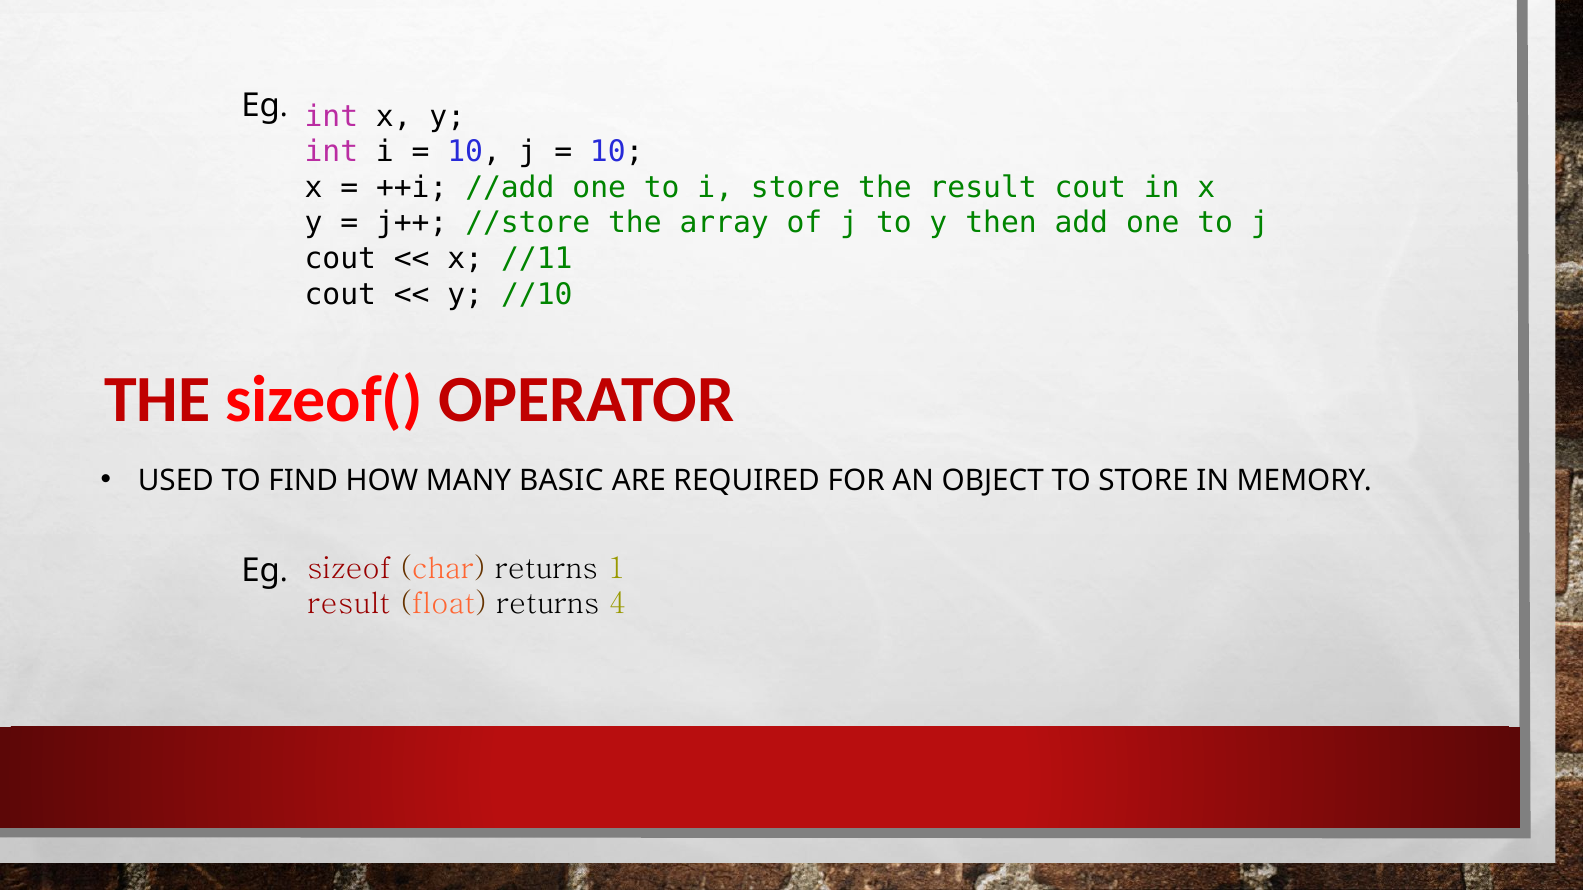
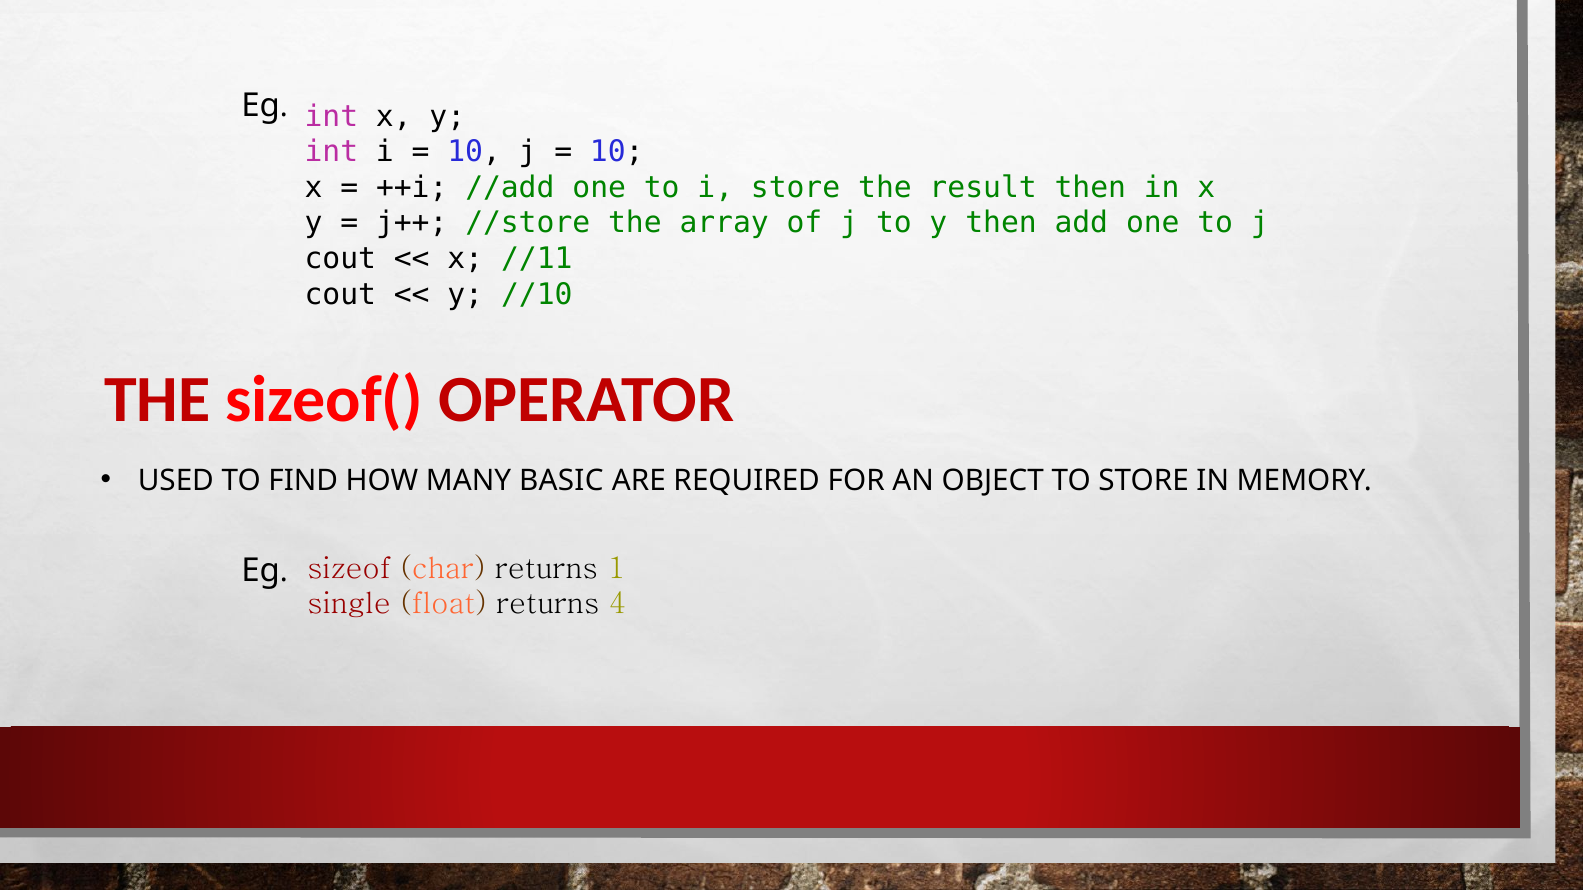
result cout: cout -> then (1090, 188)
result: result -> single (349, 604)
